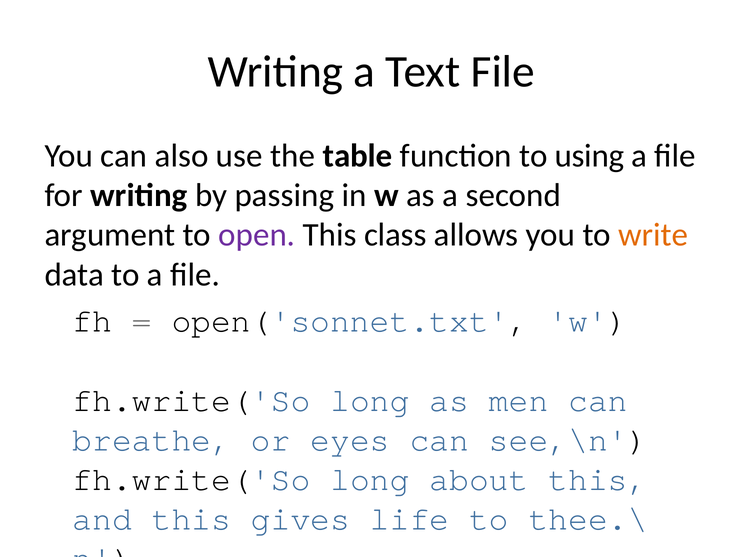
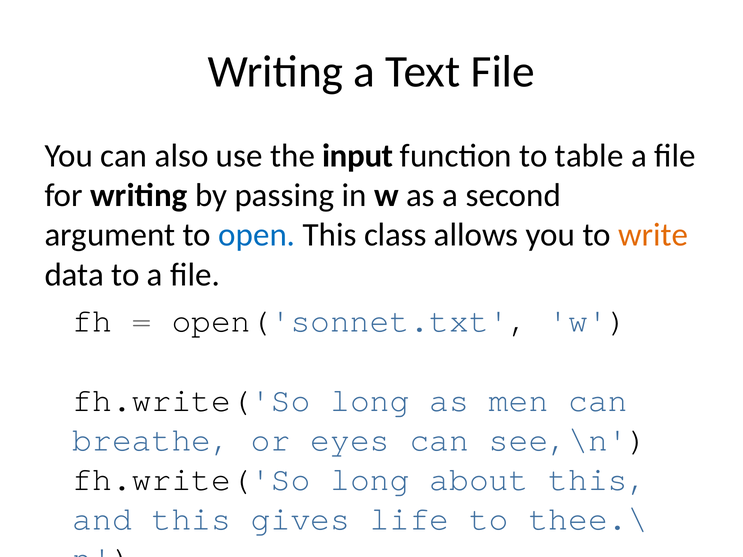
table: table -> input (358, 156)
using: using -> table (589, 156)
open colour: purple -> blue (257, 235)
